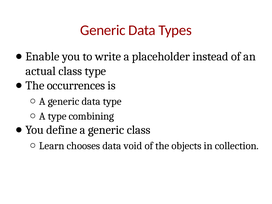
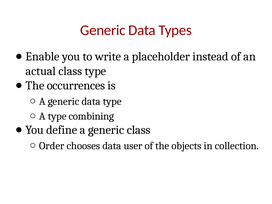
Learn: Learn -> Order (52, 146)
void: void -> user (133, 146)
